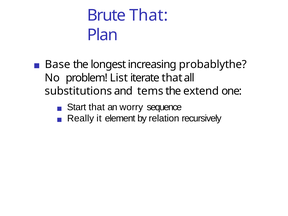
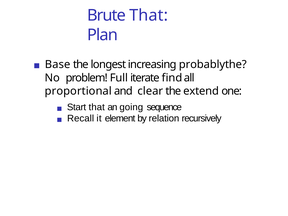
List: List -> Full (119, 78)
iterate that: that -> find (172, 78)
substitutions: substitutions -> proportional (78, 91)
tems: tems -> clear (150, 91)
worry: worry -> going (131, 107)
Really: Really -> Recall (81, 119)
